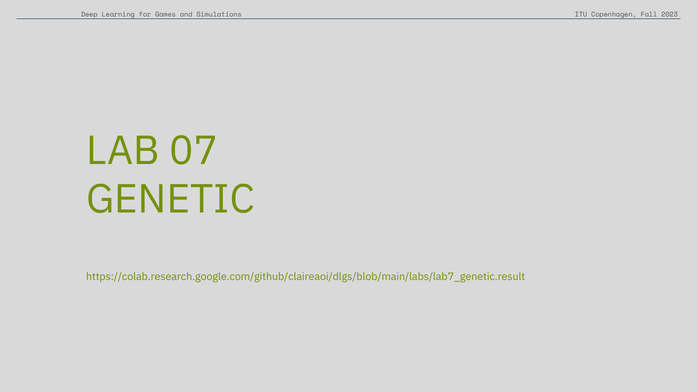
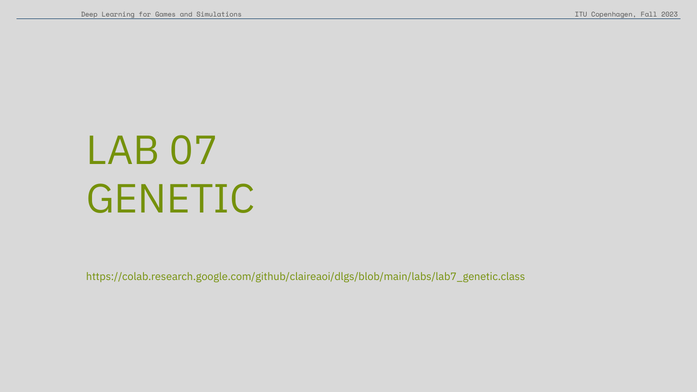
https://colab.research.google.com/github/claireaoi/dlgs/blob/main/labs/lab7_genetic.result: https://colab.research.google.com/github/claireaoi/dlgs/blob/main/labs/lab7_genetic.result -> https://colab.research.google.com/github/claireaoi/dlgs/blob/main/labs/lab7_genetic.class (306, 277)
